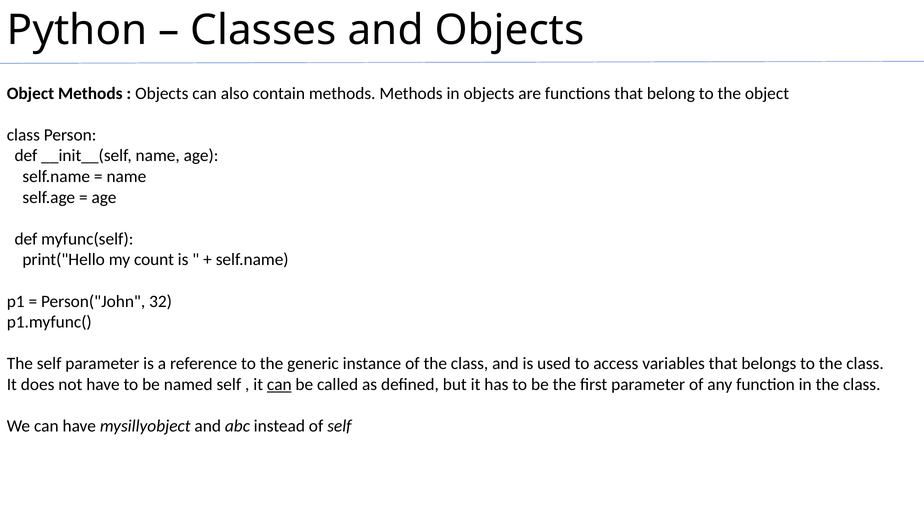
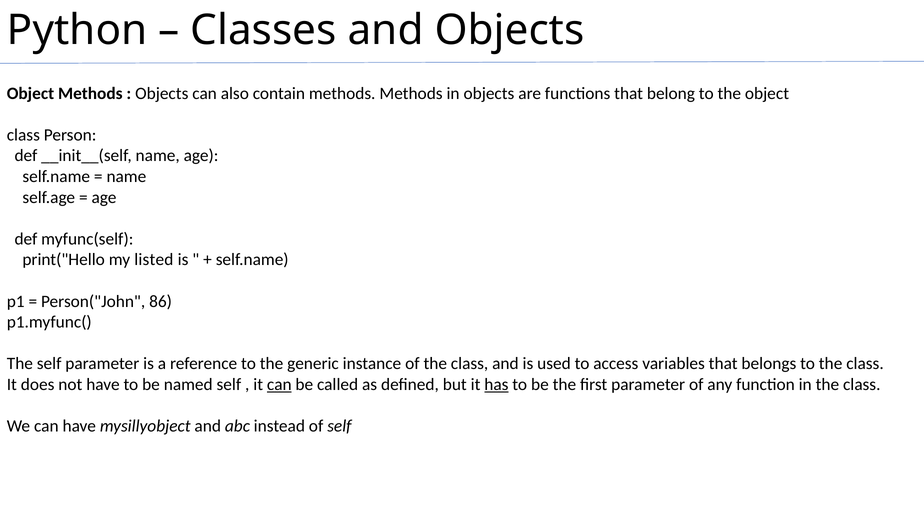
count: count -> listed (154, 260)
32: 32 -> 86 (161, 301)
has underline: none -> present (496, 384)
